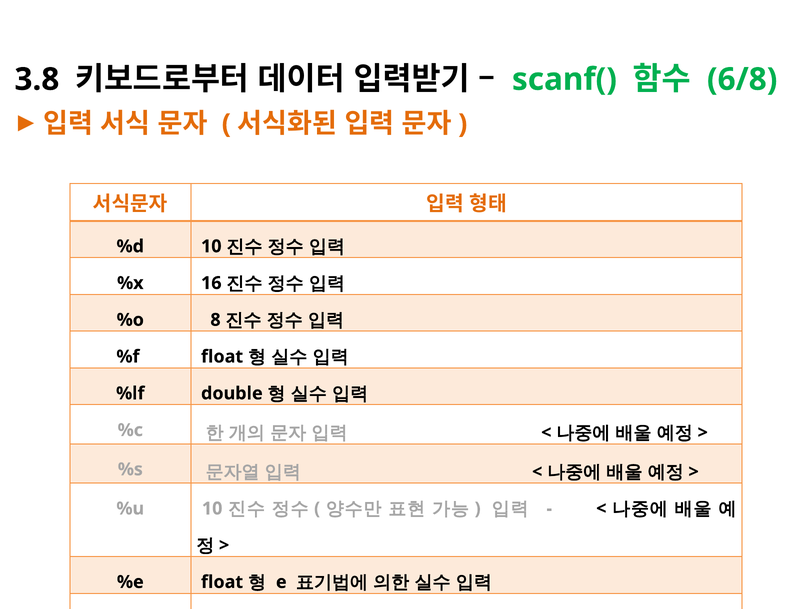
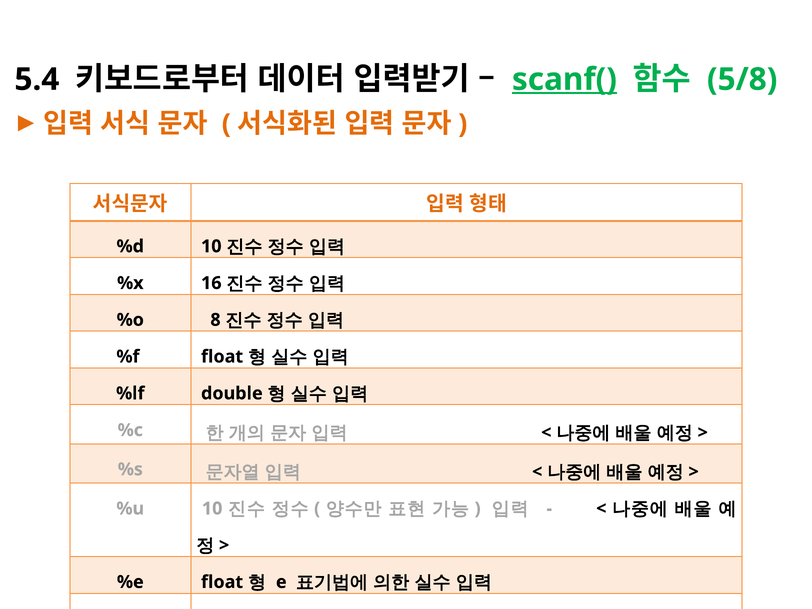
3.8: 3.8 -> 5.4 (37, 79)
scanf( underline: none -> present (564, 79)
6/8: 6/8 -> 5/8 (742, 79)
